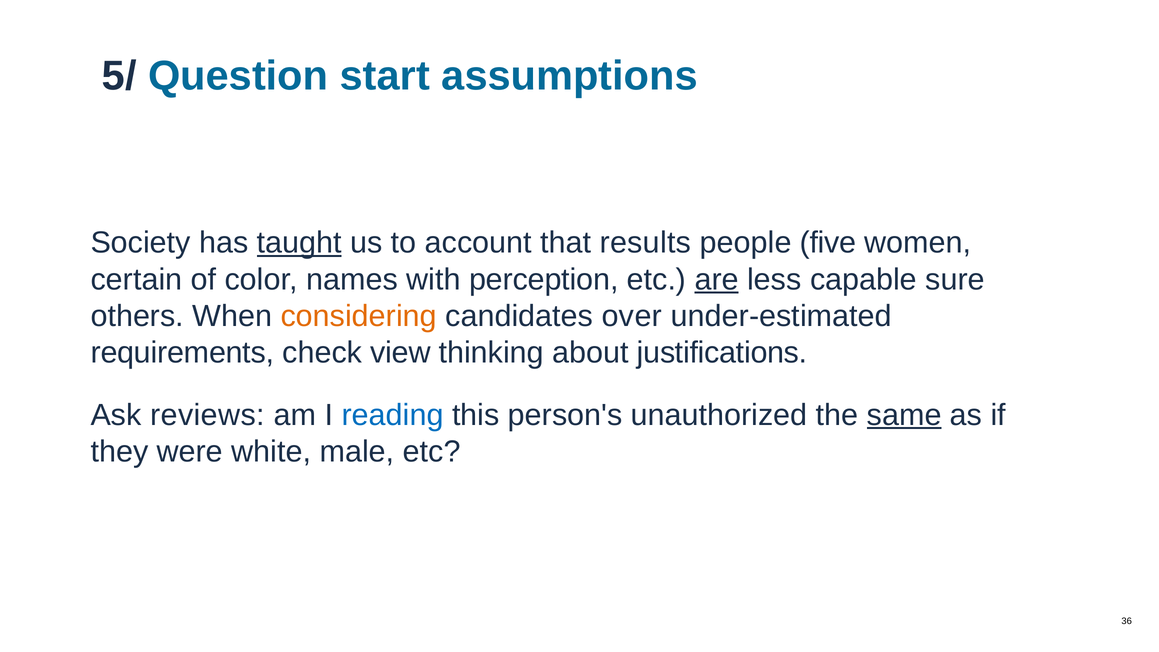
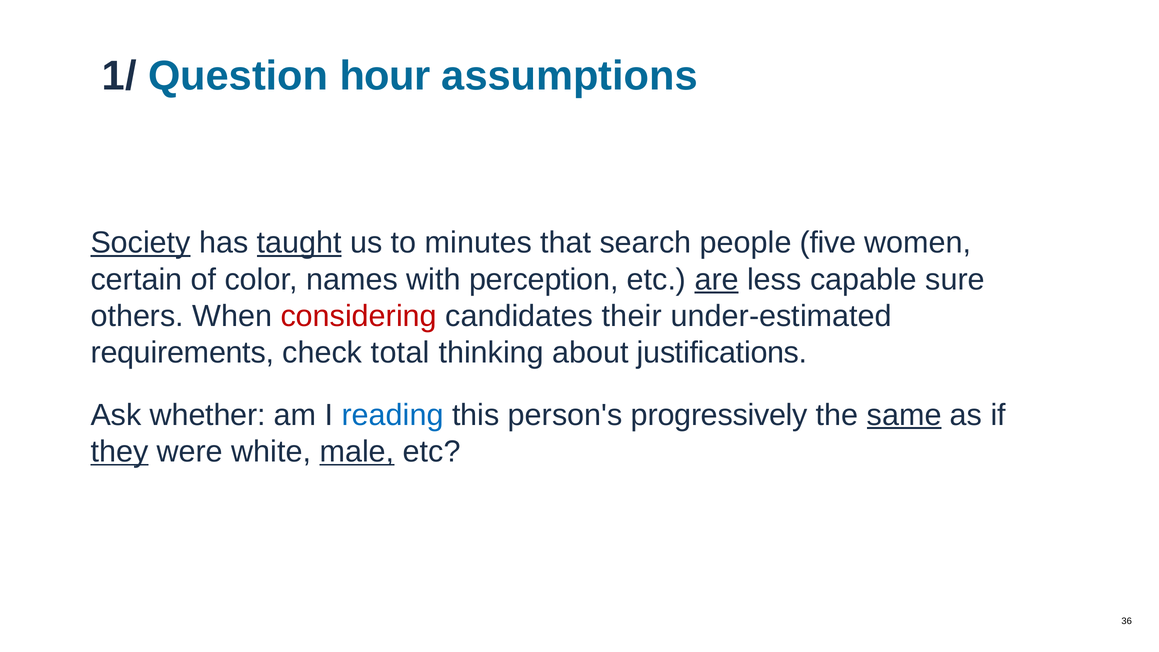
5/: 5/ -> 1/ (119, 76)
start: start -> hour (385, 76)
Society underline: none -> present (141, 243)
account: account -> minutes (478, 243)
results: results -> search (646, 243)
considering colour: orange -> red (359, 316)
over: over -> their (632, 316)
view: view -> total (400, 353)
reviews: reviews -> whether (208, 415)
unauthorized: unauthorized -> progressively (719, 415)
they underline: none -> present (119, 452)
male underline: none -> present (357, 452)
